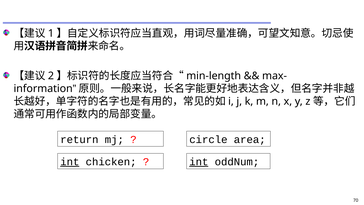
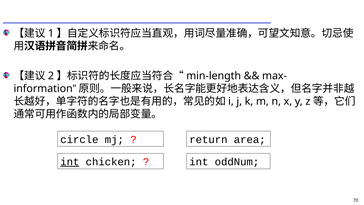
return: return -> circle (79, 139)
circle: circle -> return (208, 139)
int underline: present -> none (199, 162)
